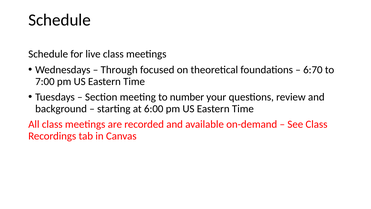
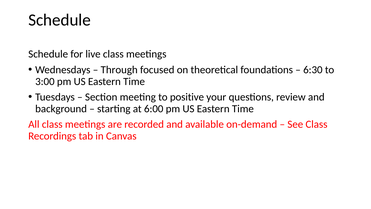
6:70: 6:70 -> 6:30 (313, 70)
7:00: 7:00 -> 3:00 (45, 81)
number: number -> positive (187, 97)
